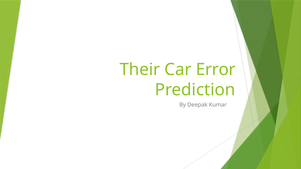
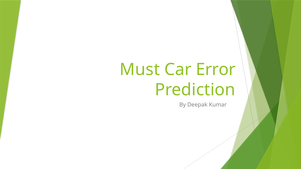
Their: Their -> Must (140, 70)
